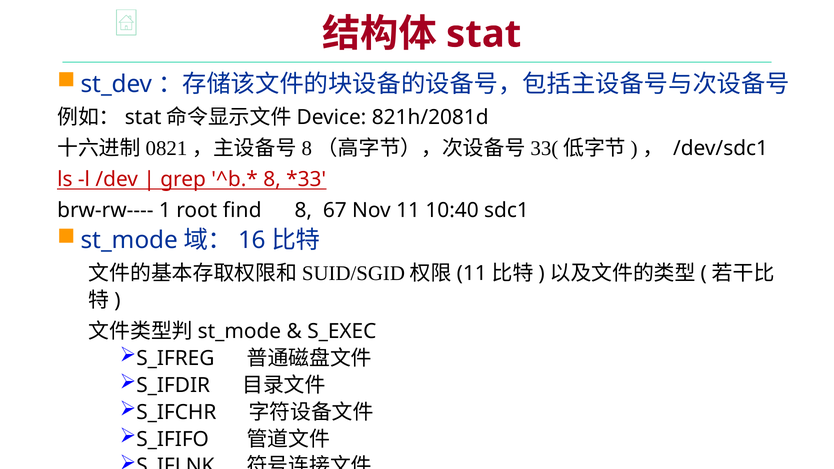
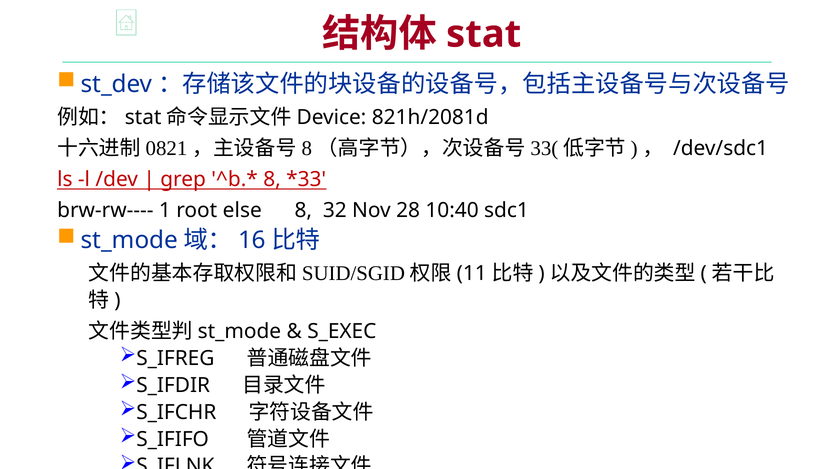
find: find -> else (242, 211)
67: 67 -> 32 (335, 211)
Nov 11: 11 -> 28 (408, 211)
